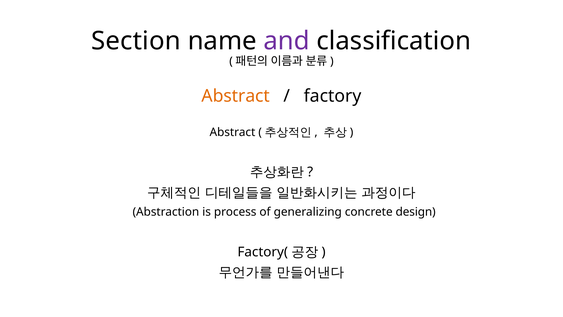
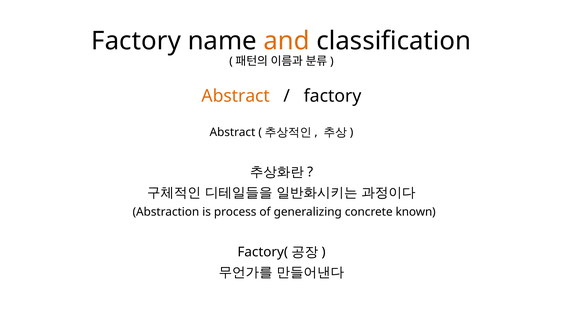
Section: Section -> Factory (136, 41)
and colour: purple -> orange (287, 41)
design: design -> known (416, 212)
